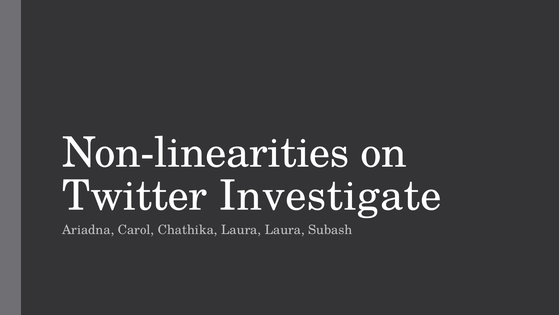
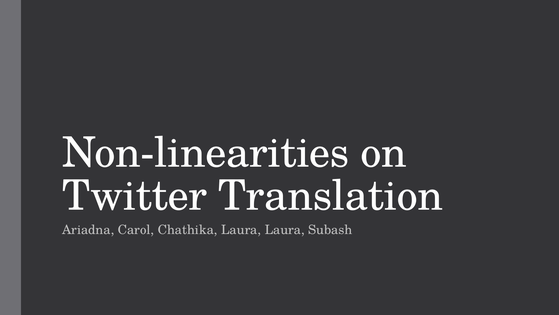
Investigate: Investigate -> Translation (331, 196)
